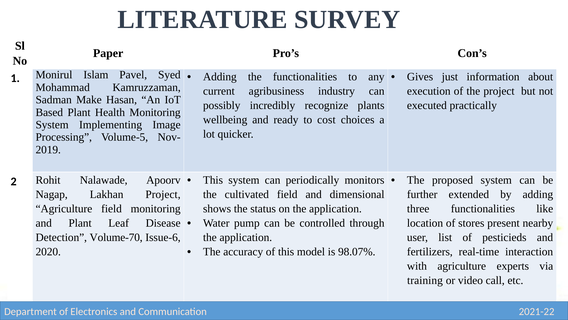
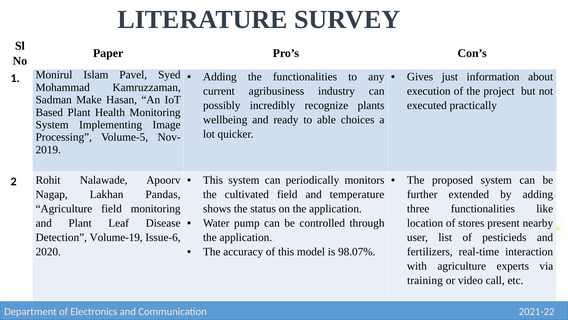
cost: cost -> able (326, 120)
Lakhan Project: Project -> Pandas (163, 194)
dimensional: dimensional -> temperature (357, 194)
Volume-70: Volume-70 -> Volume-19 (116, 237)
